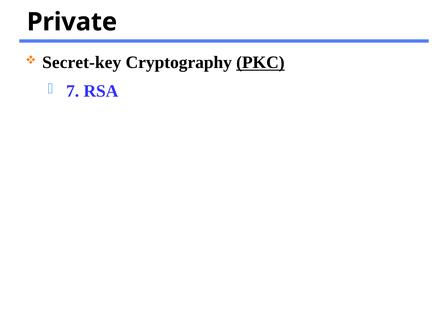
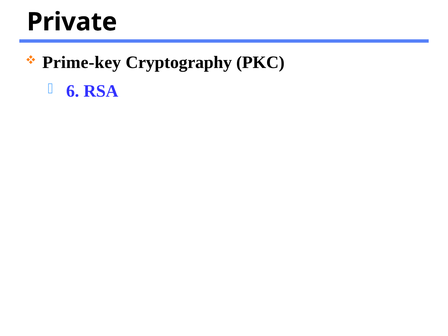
Secret-key: Secret-key -> Prime-key (82, 63)
PKC underline: present -> none (260, 63)
7: 7 -> 6 (73, 91)
